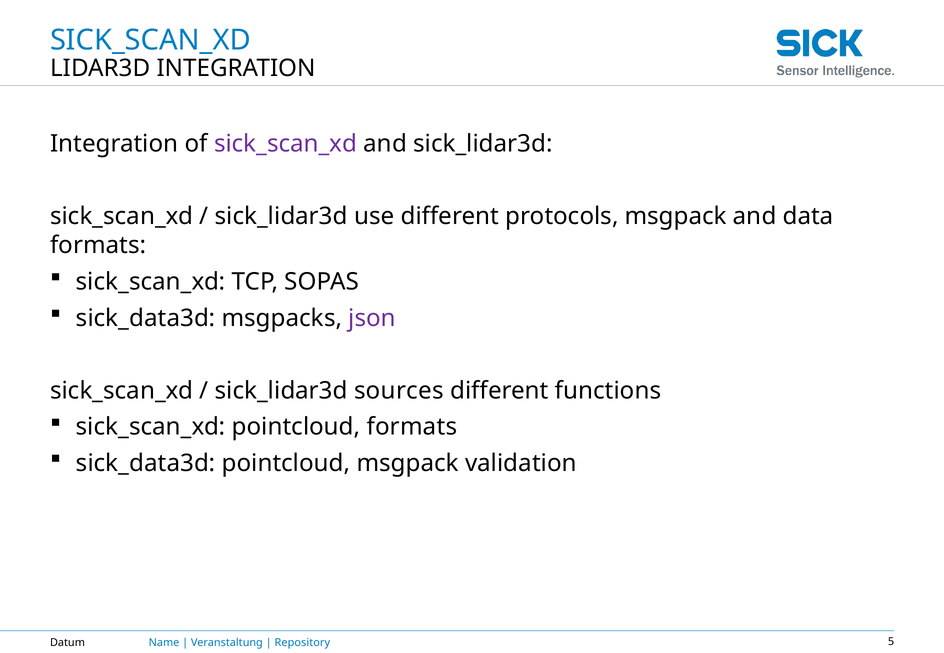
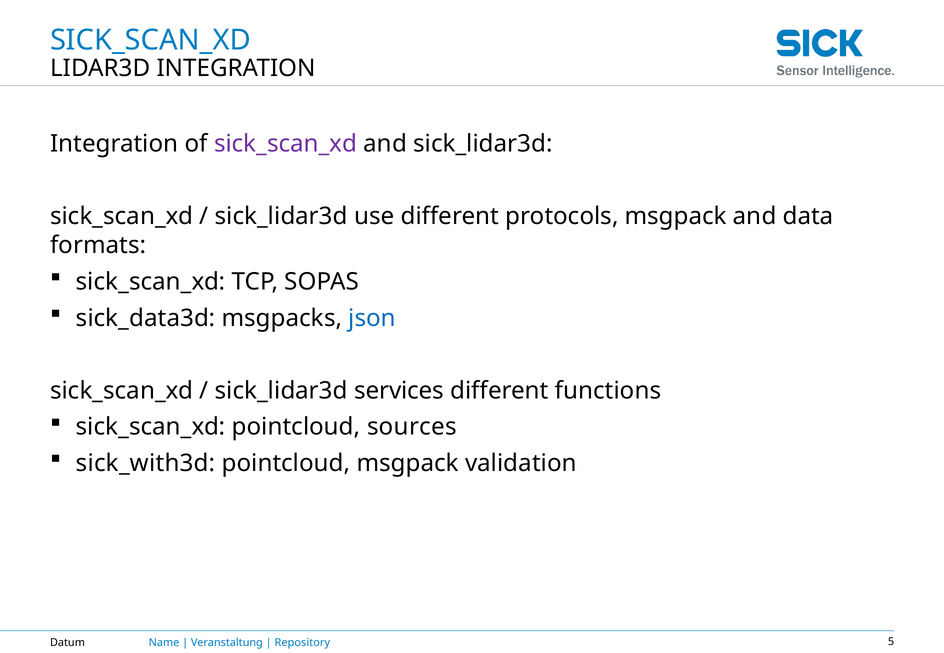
json colour: purple -> blue (372, 318)
sources: sources -> services (399, 391)
pointcloud formats: formats -> sources (412, 427)
sick_data3d: sick_data3d -> sick_with3d (146, 464)
